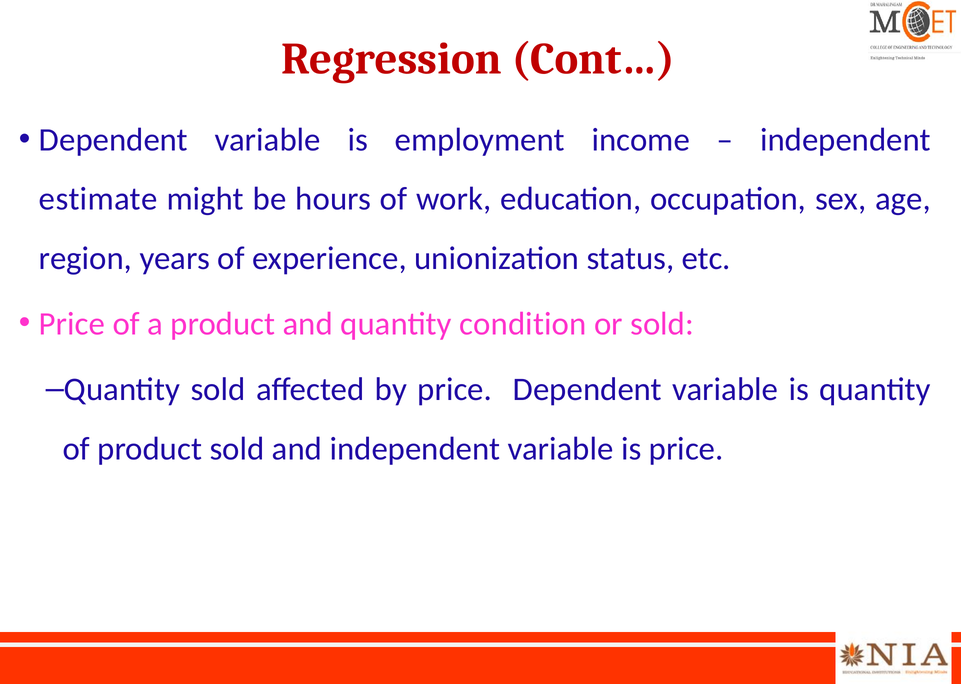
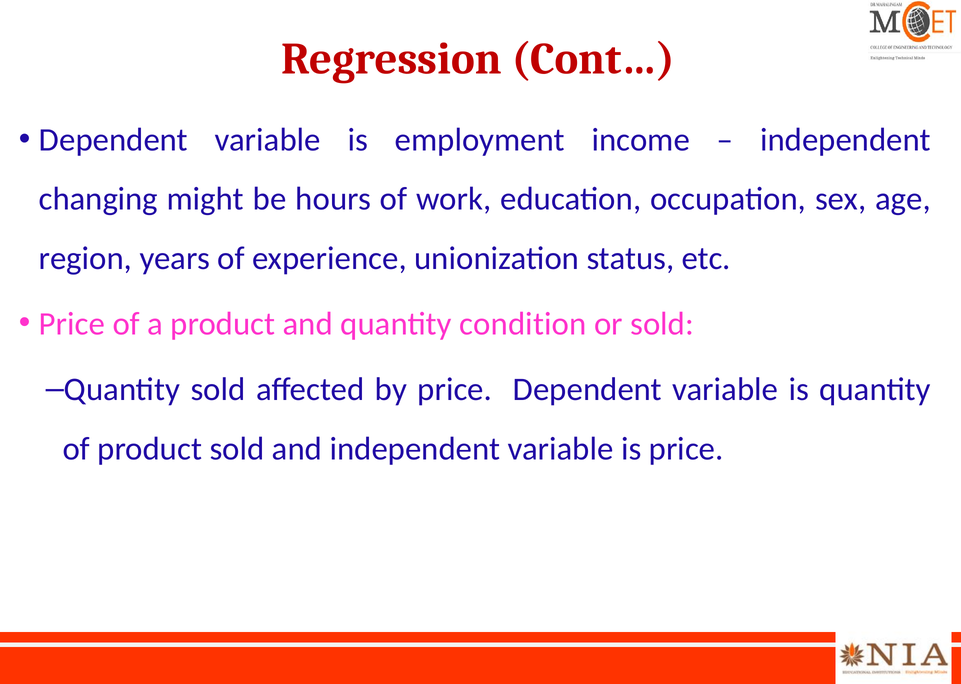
estimate: estimate -> changing (98, 199)
